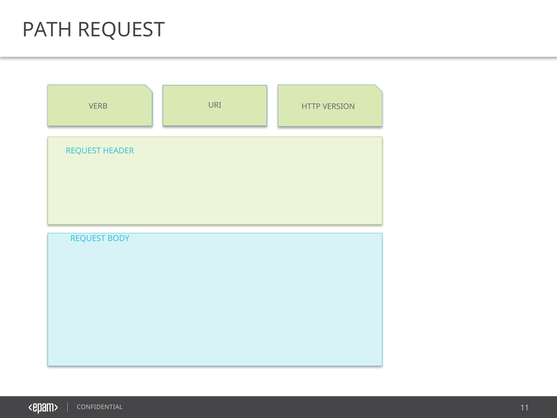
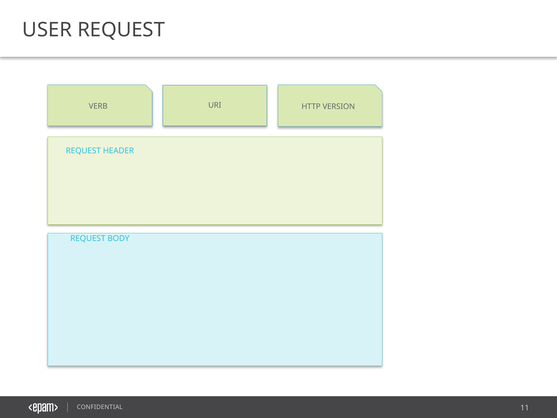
PATH: PATH -> USER (47, 30)
